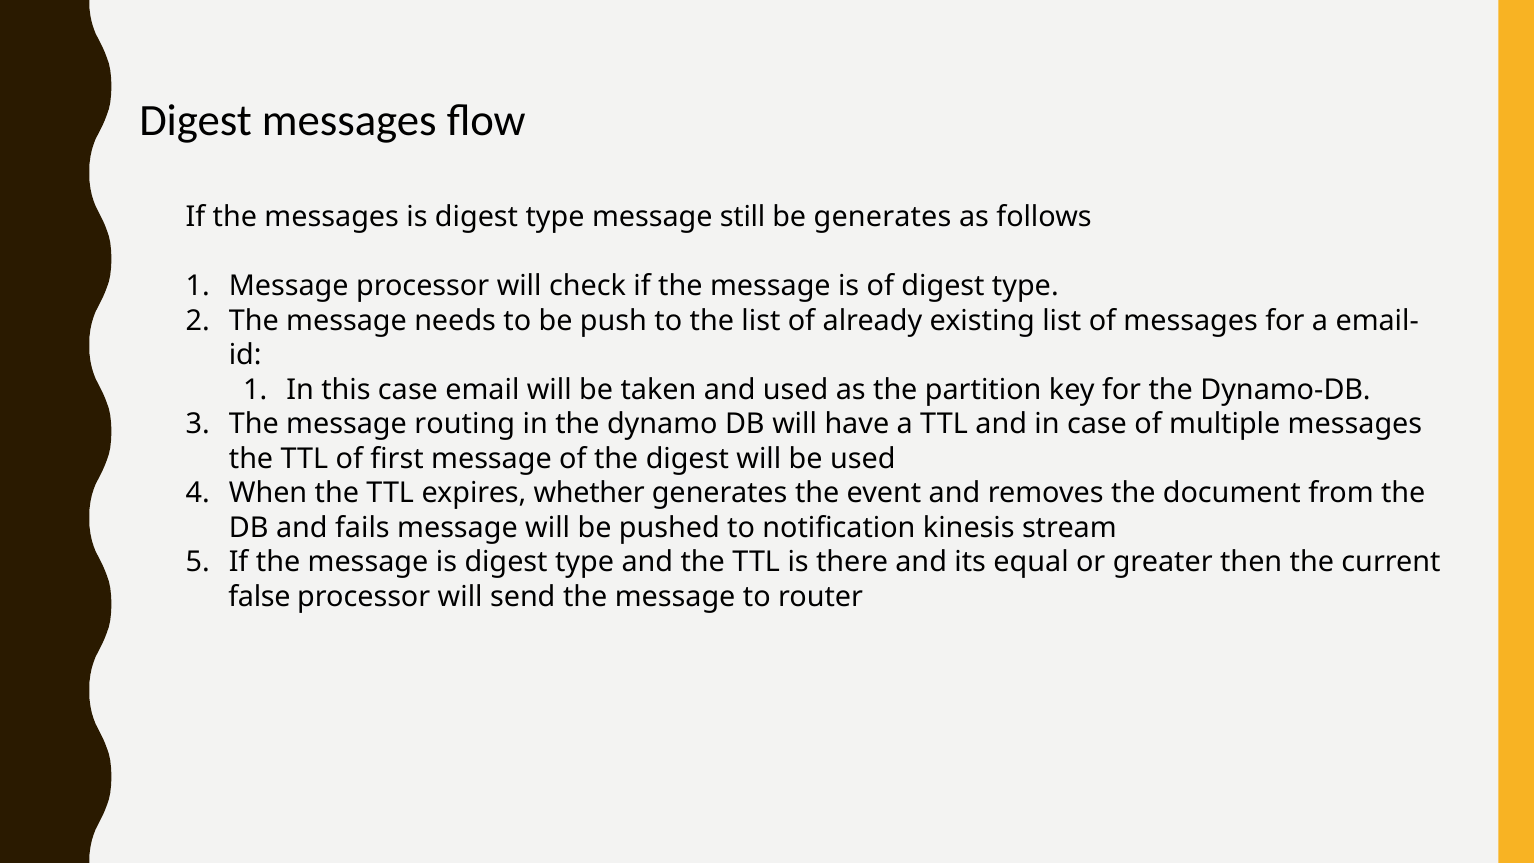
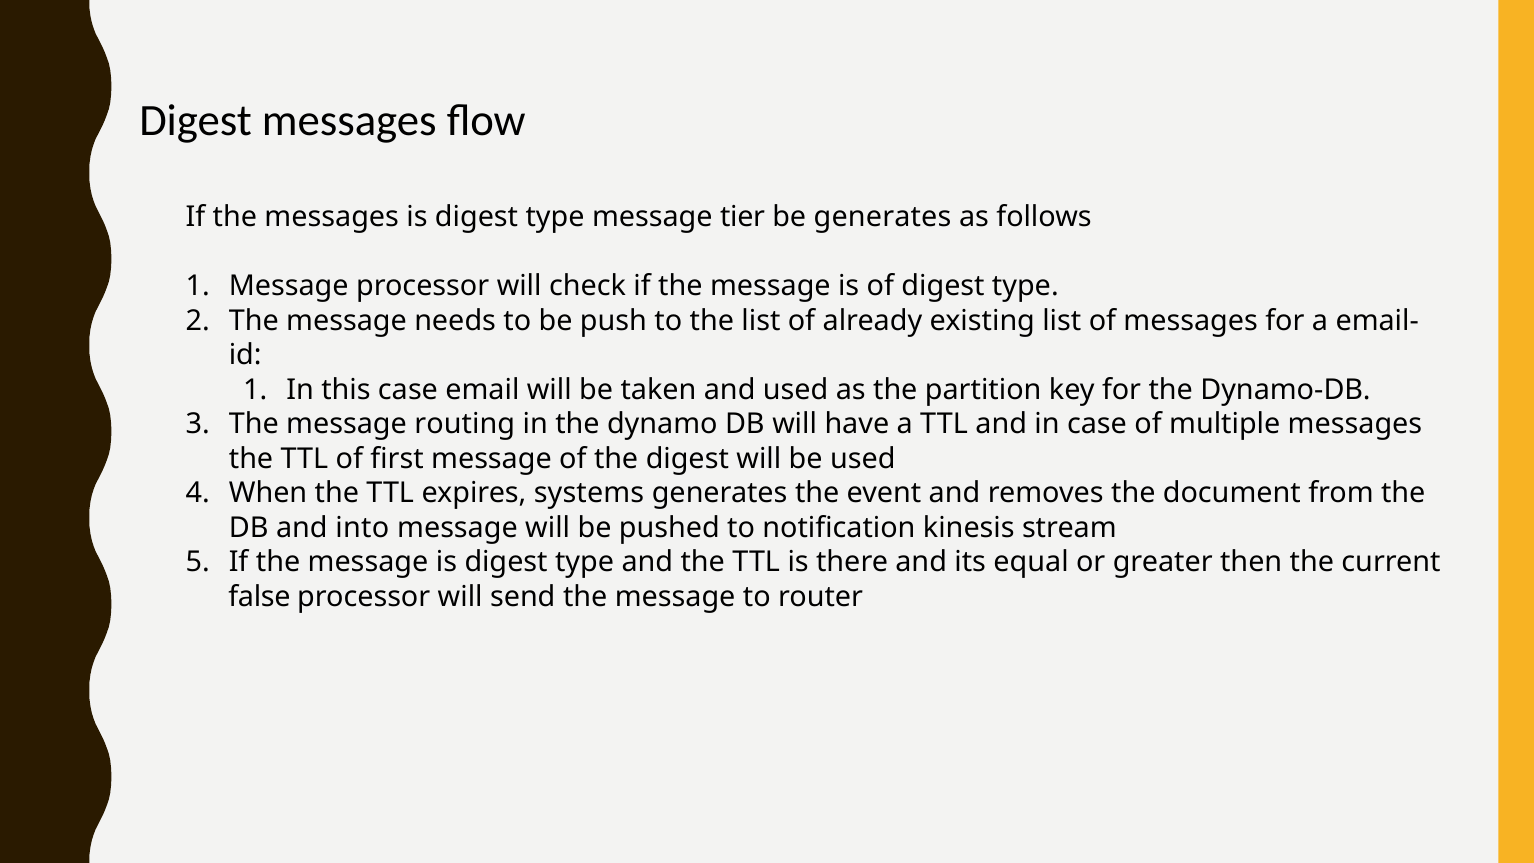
still: still -> tier (743, 217)
whether: whether -> systems (589, 493)
fails: fails -> into (362, 528)
